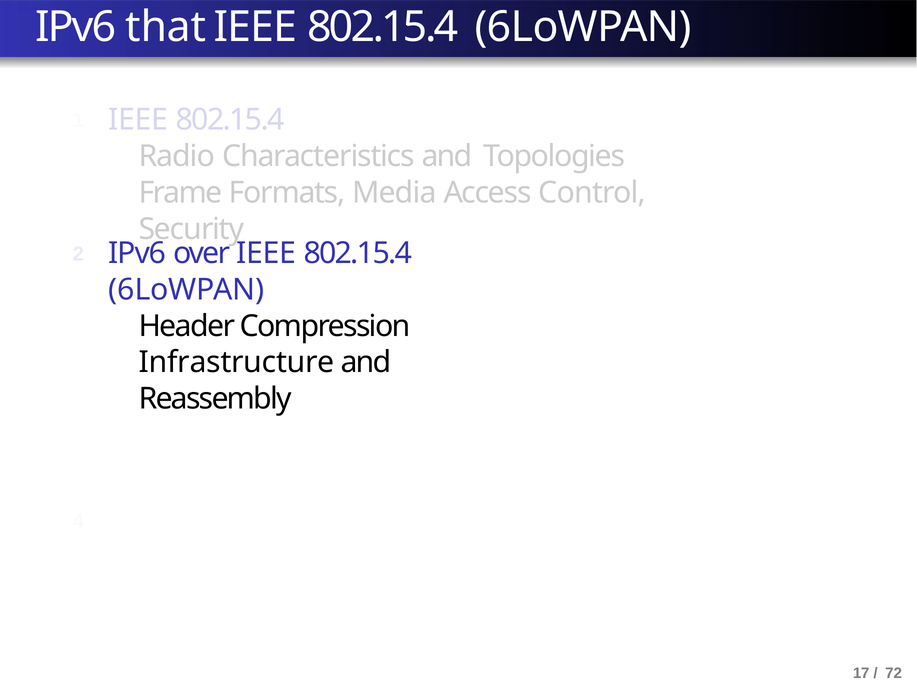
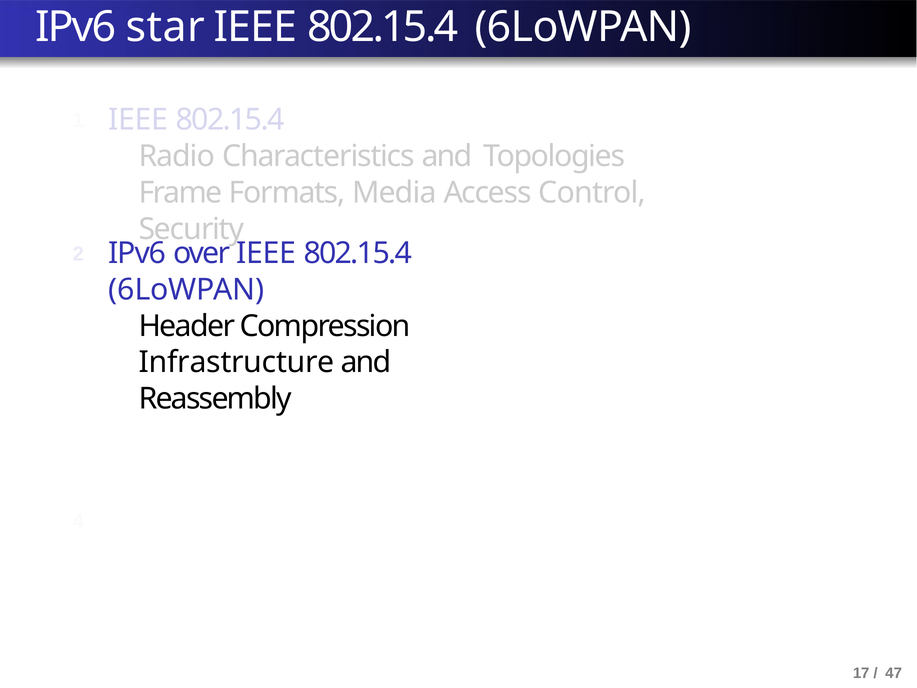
that: that -> star (165, 27)
72: 72 -> 47 (894, 674)
